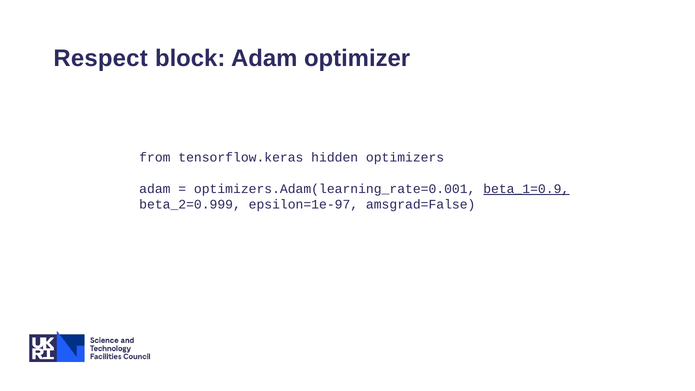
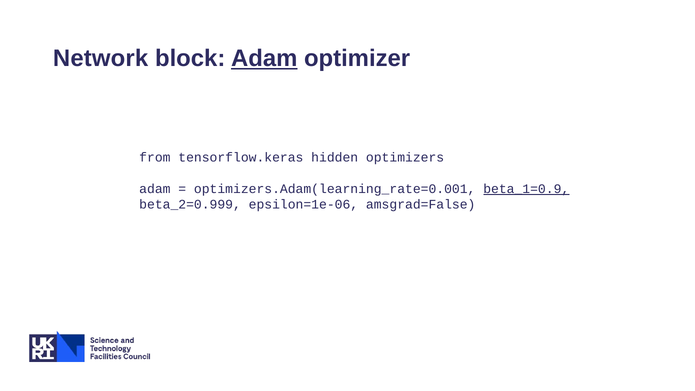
Respect: Respect -> Network (101, 58)
Adam underline: none -> present (264, 58)
epsilon=1e-97: epsilon=1e-97 -> epsilon=1e-06 (303, 204)
